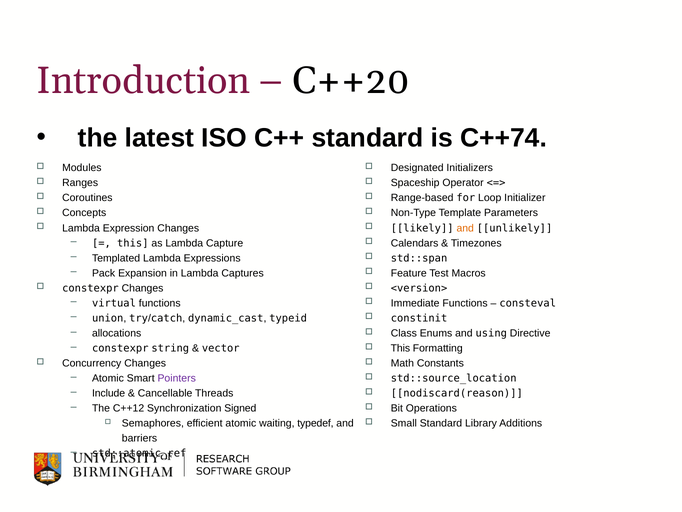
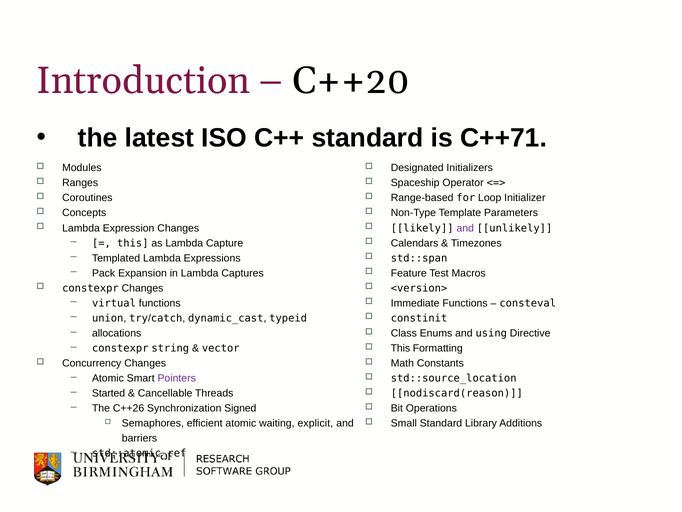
C++74: C++74 -> C++71 (504, 138)
and colour: orange -> purple (465, 228)
Include: Include -> Started (109, 393)
C++12: C++12 -> C++26 (129, 408)
typedef: typedef -> explicit (315, 423)
